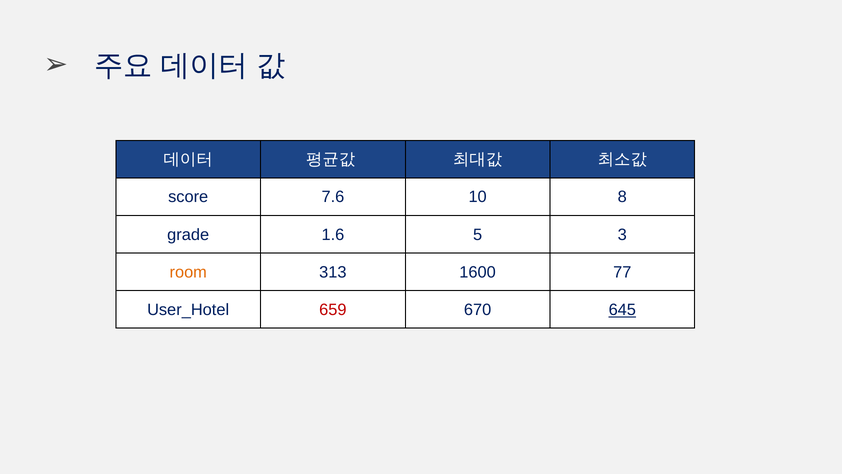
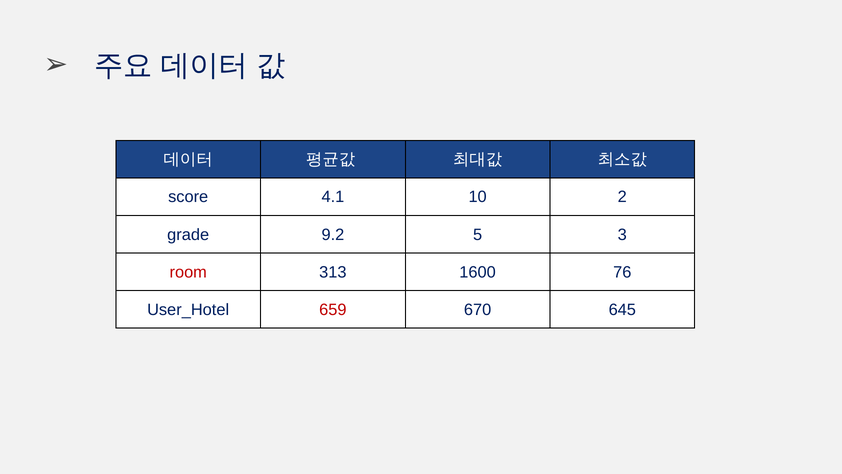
7.6: 7.6 -> 4.1 (333, 197)
8: 8 -> 2 (622, 197)
1.6: 1.6 -> 9.2 (333, 234)
room colour: orange -> red (188, 272)
77: 77 -> 76 (622, 272)
645 underline: present -> none (622, 309)
